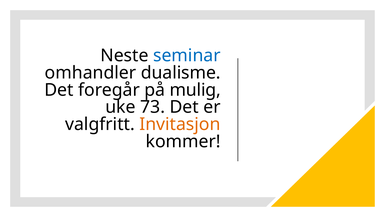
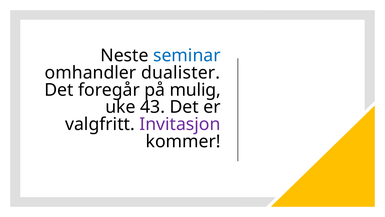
dualisme: dualisme -> dualister (181, 73)
73: 73 -> 43 (153, 107)
Invitasjon colour: orange -> purple (180, 124)
